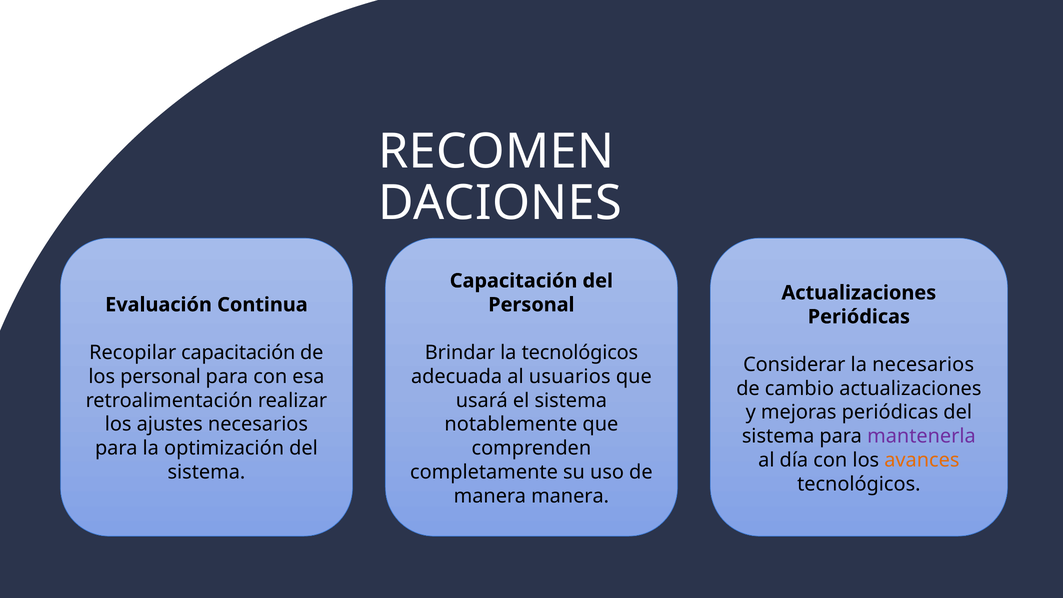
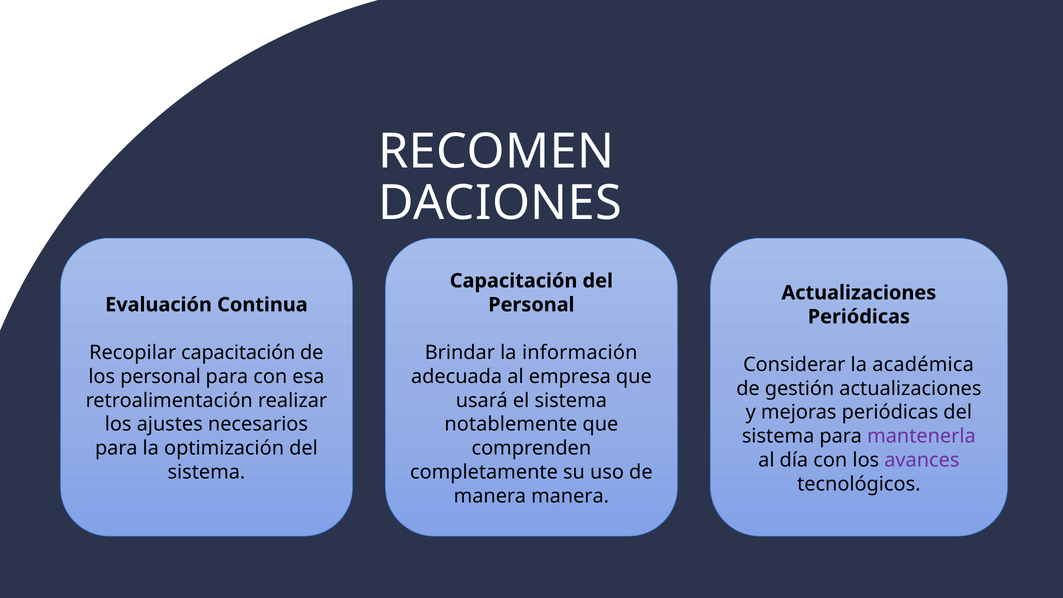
la tecnológicos: tecnológicos -> información (580, 353)
la necesarios: necesarios -> académica (923, 365)
usuarios: usuarios -> empresa (570, 376)
cambio: cambio -> gestión (800, 388)
avances colour: orange -> purple (922, 460)
